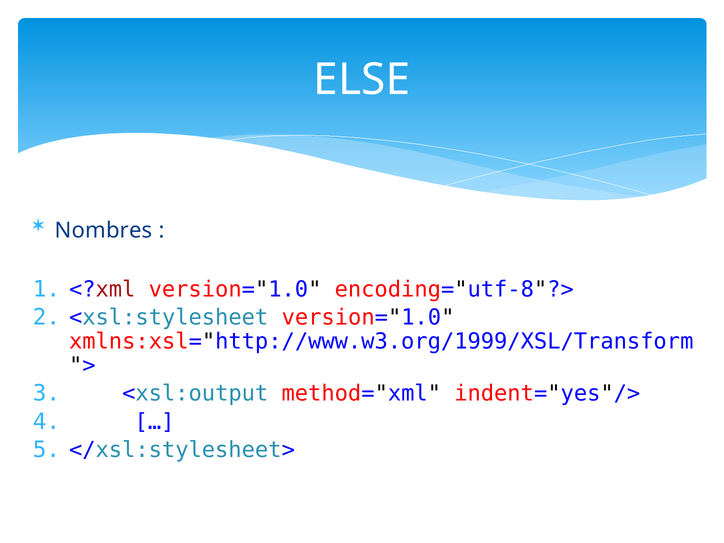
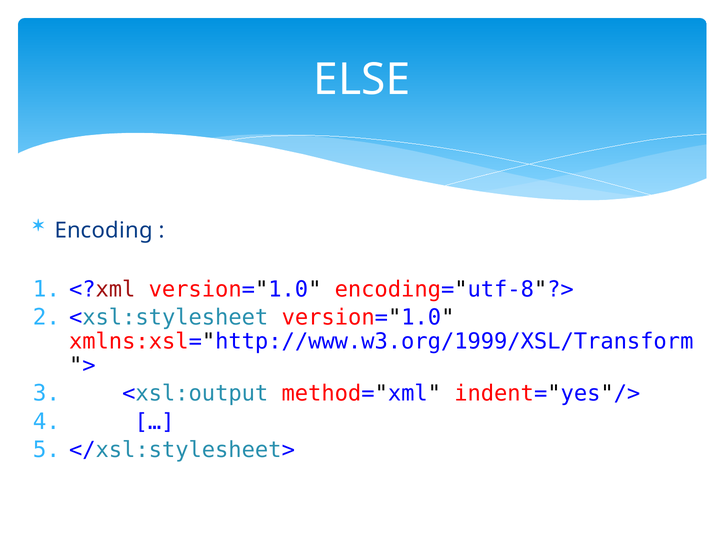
Nombres: Nombres -> Encoding (104, 230)
